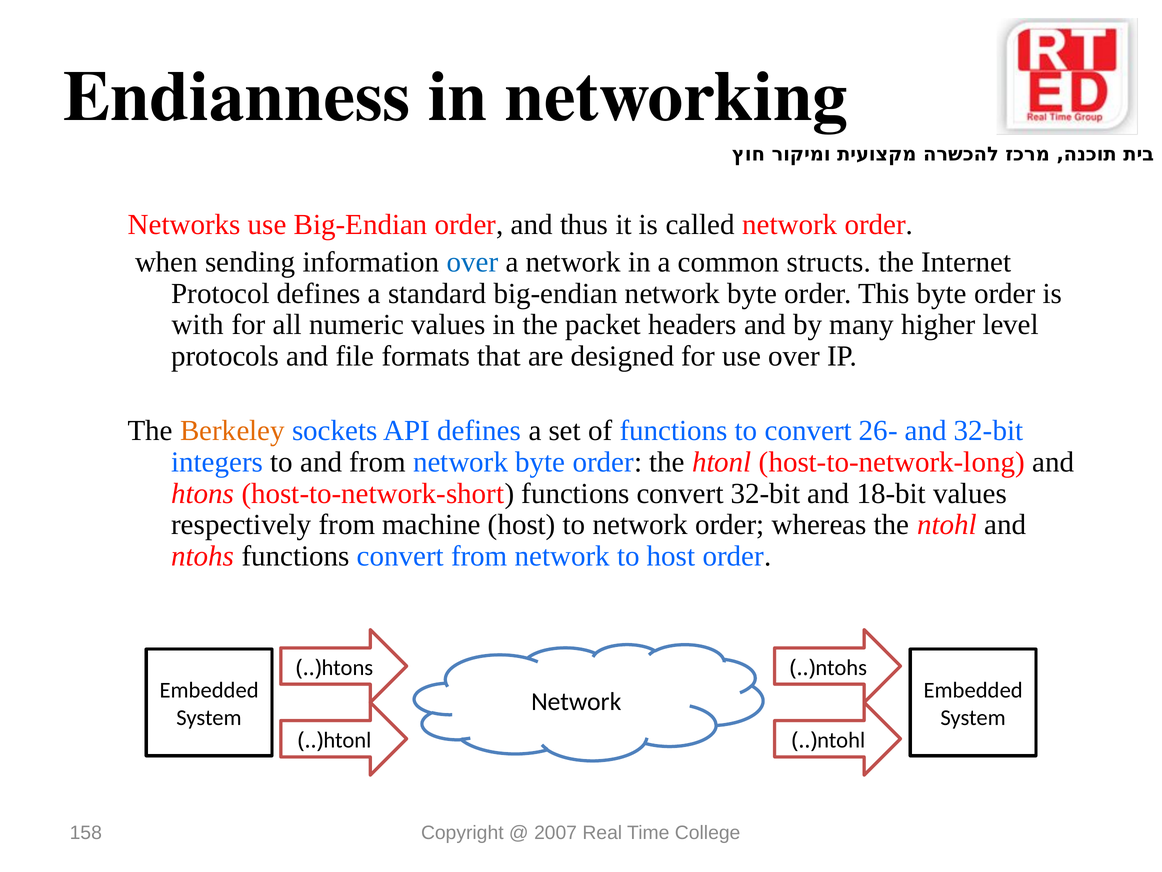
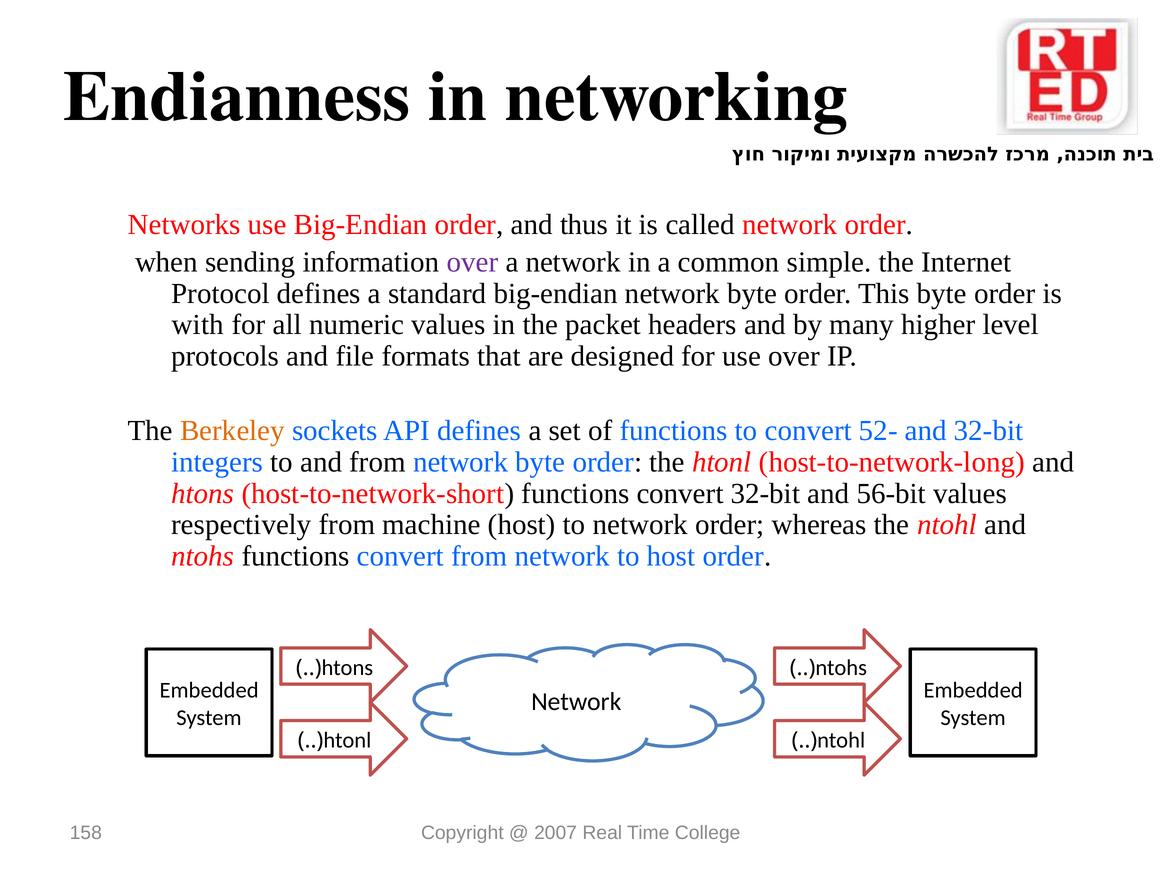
over colour: blue -> purple (473, 262)
structs: structs -> simple (829, 262)
26-: 26- -> 52- (878, 430)
18-bit: 18-bit -> 56-bit (891, 493)
